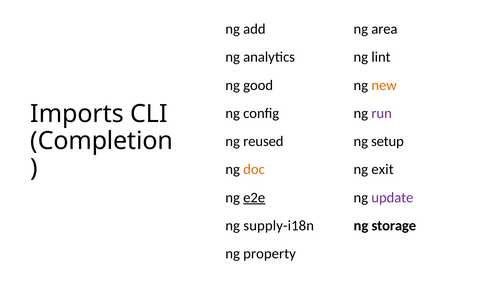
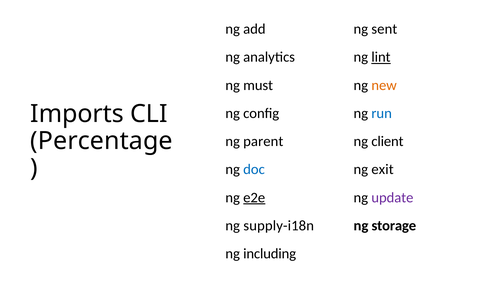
area: area -> sent (384, 29)
lint underline: none -> present (381, 57)
good: good -> must (258, 85)
run colour: purple -> blue (382, 113)
Completion: Completion -> Percentage (102, 141)
reused: reused -> parent (263, 142)
setup: setup -> client (387, 142)
doc colour: orange -> blue (254, 170)
property: property -> including (270, 254)
